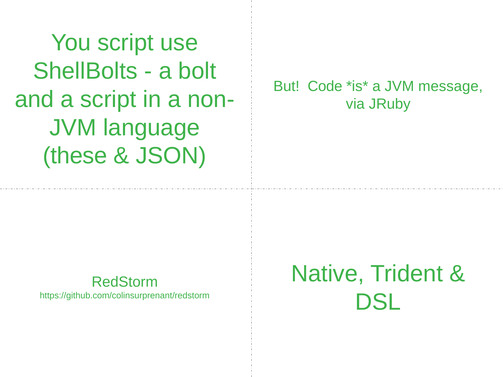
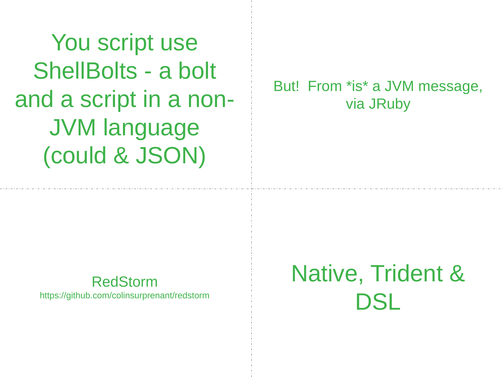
Code: Code -> From (325, 86)
these: these -> could (75, 156)
